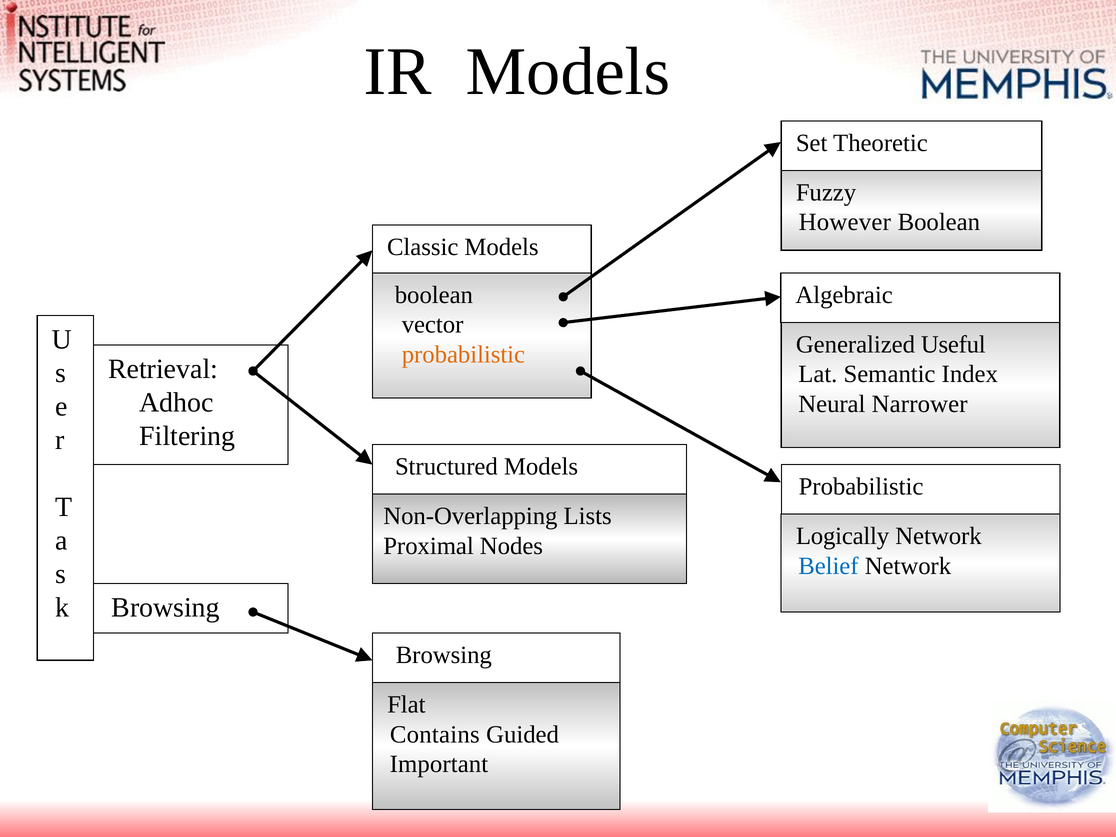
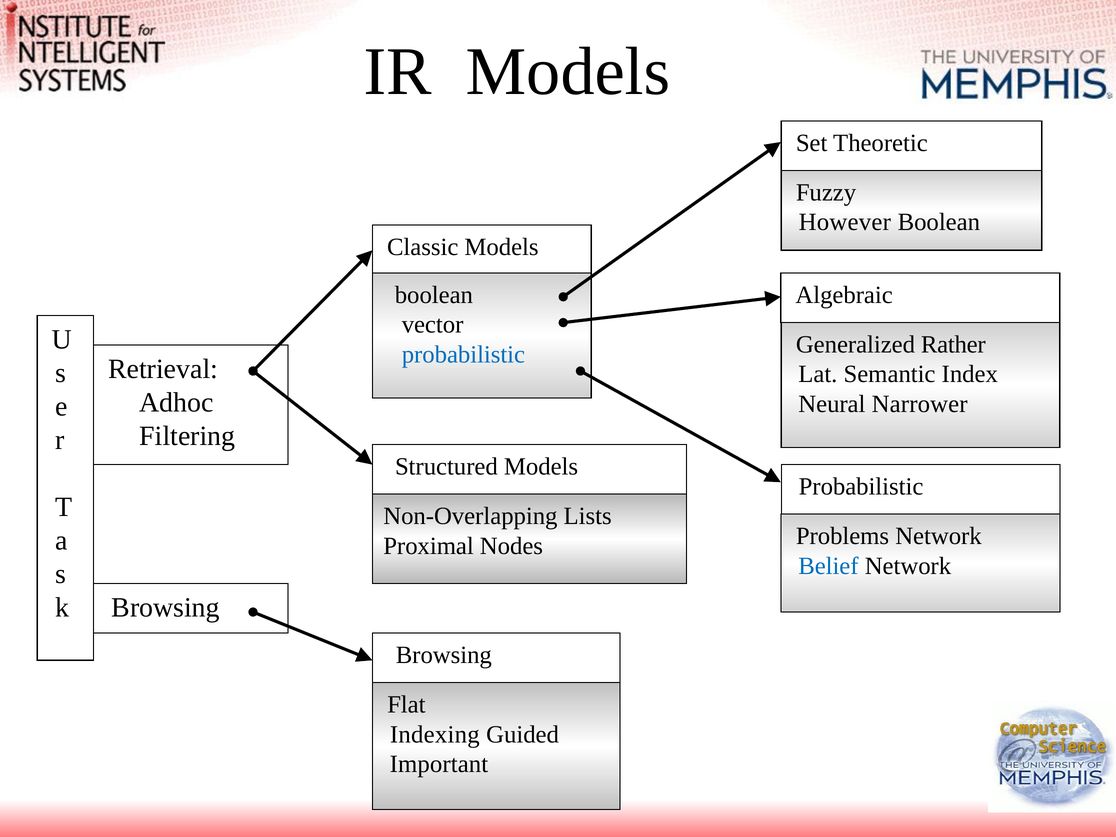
Useful: Useful -> Rather (953, 345)
probabilistic colour: orange -> blue (463, 354)
Logically: Logically -> Problems (842, 536)
Contains: Contains -> Indexing (435, 734)
